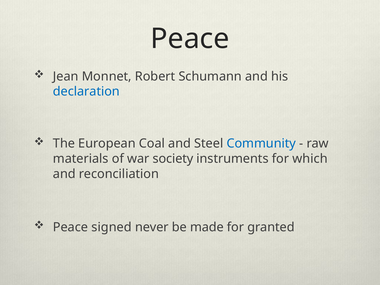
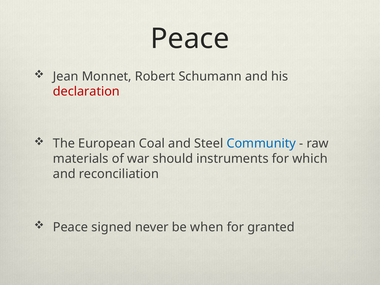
declaration colour: blue -> red (86, 92)
society: society -> should (173, 159)
made: made -> when (207, 227)
